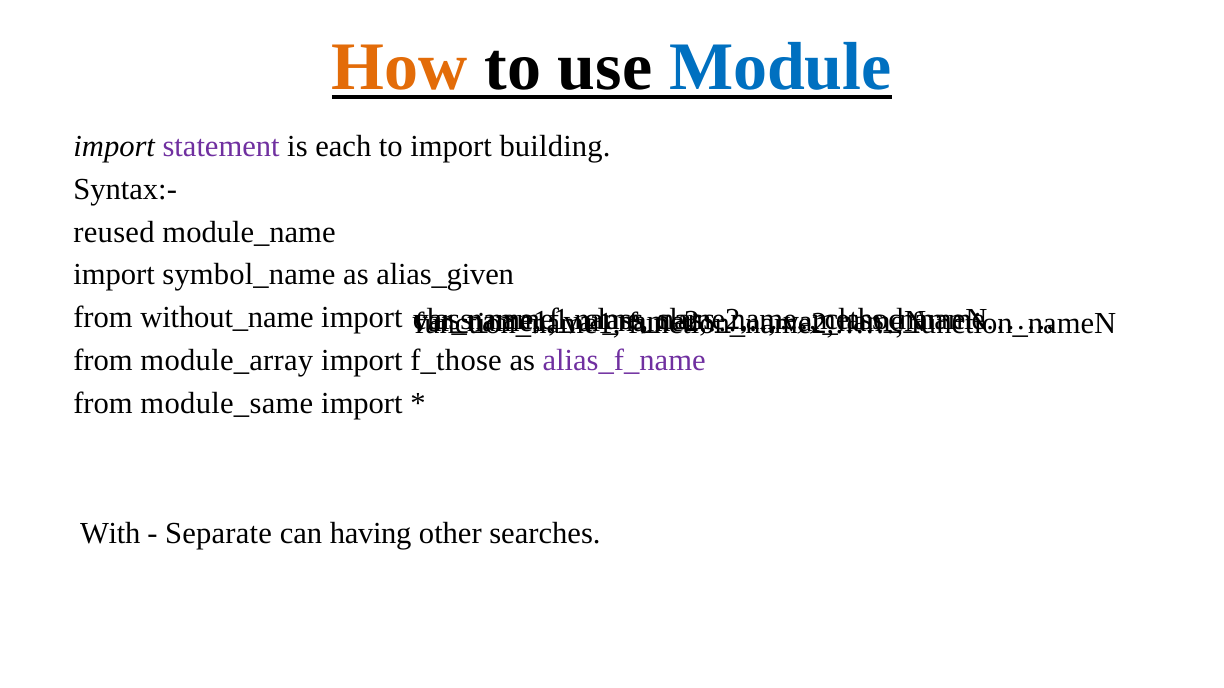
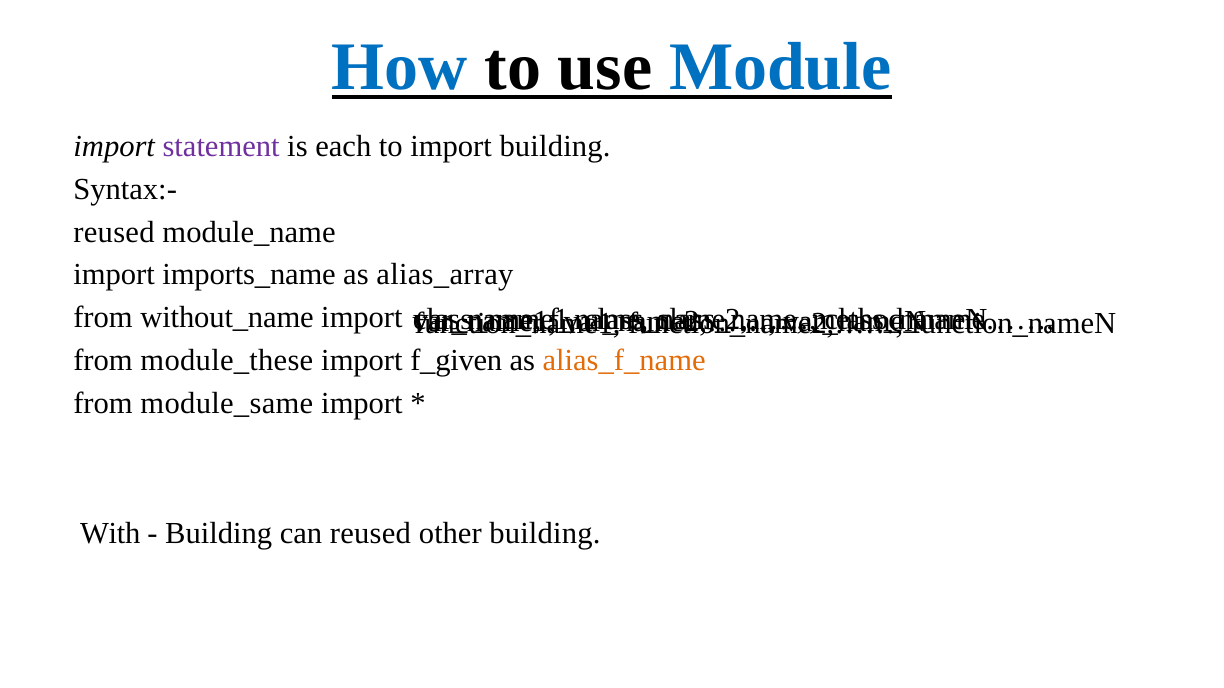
How colour: orange -> blue (400, 67)
symbol_name: symbol_name -> imports_name (249, 275)
alias_given: alias_given -> alias_array (445, 275)
module_array: module_array -> module_these (227, 361)
f_those: f_those -> f_given (456, 361)
alias_f_name colour: purple -> orange (624, 361)
Separate: Separate -> Building (219, 534)
can having: having -> reused (370, 534)
other searches: searches -> building (545, 534)
